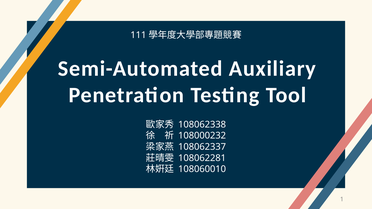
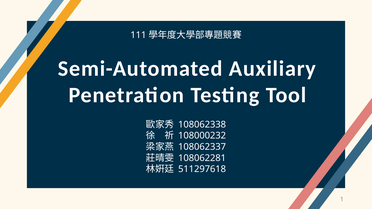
108060010: 108060010 -> 511297618 (202, 169)
